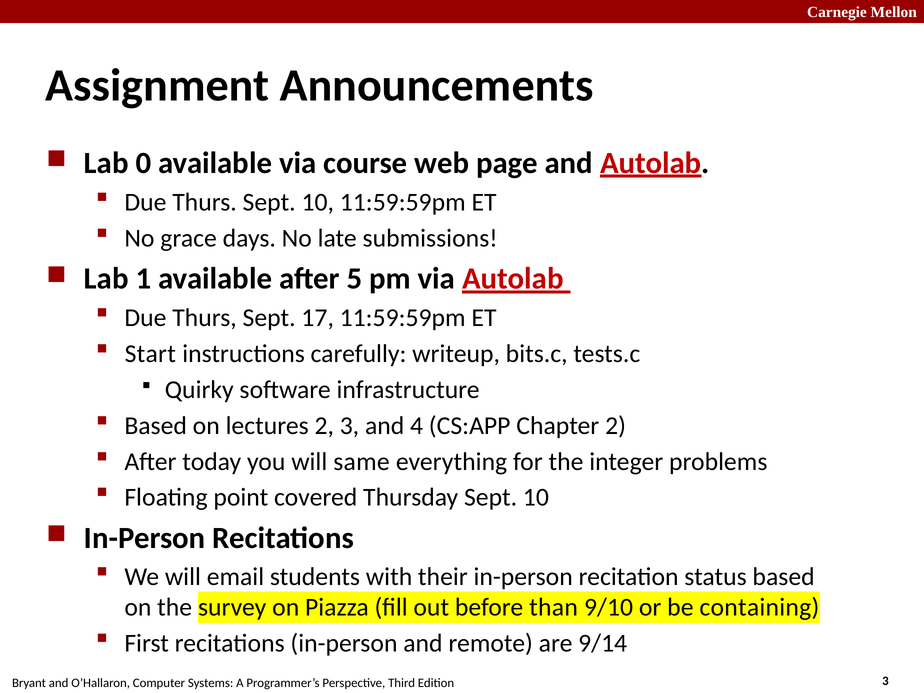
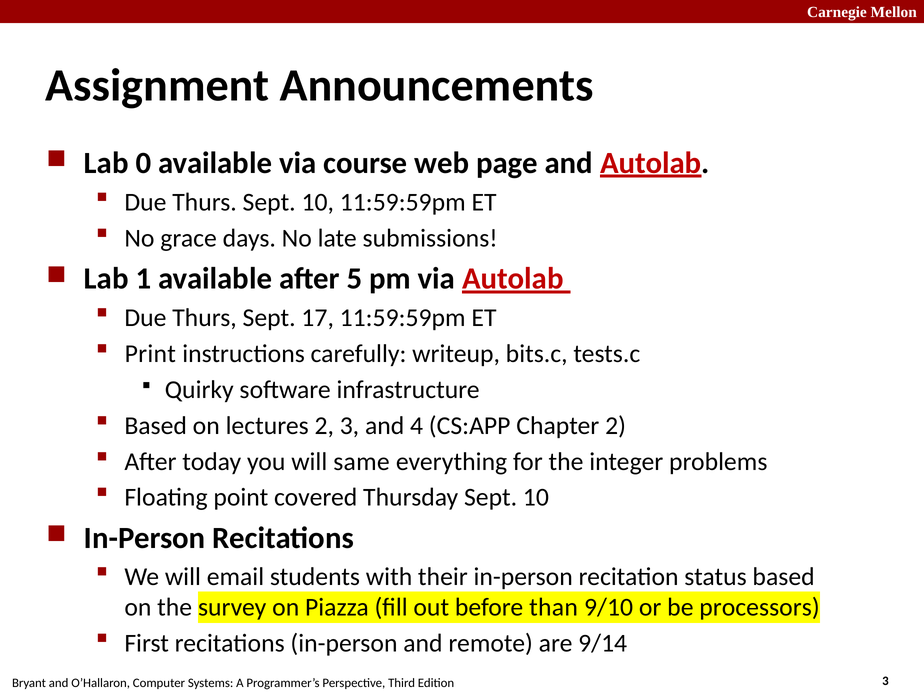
Start: Start -> Print (150, 354)
containing: containing -> processors (759, 607)
